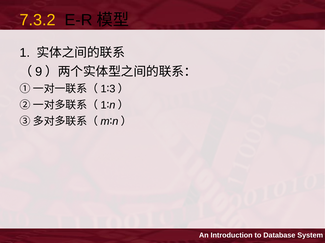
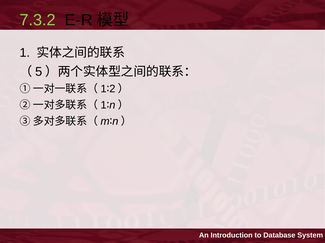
7.3.2 colour: yellow -> light green (38, 20)
9: 9 -> 5 (39, 72)
3: 3 -> 2 (112, 89)
